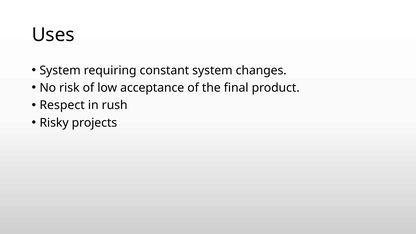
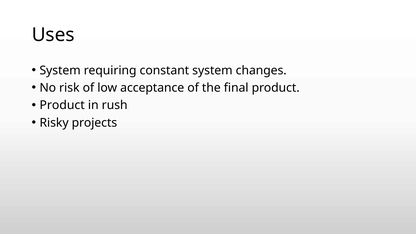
Respect: Respect -> Product (62, 105)
